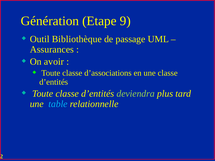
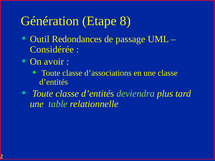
9: 9 -> 8 (125, 21)
Bibliothèque: Bibliothèque -> Redondances (77, 39)
Assurances: Assurances -> Considérée (52, 50)
table colour: light blue -> light green (58, 104)
